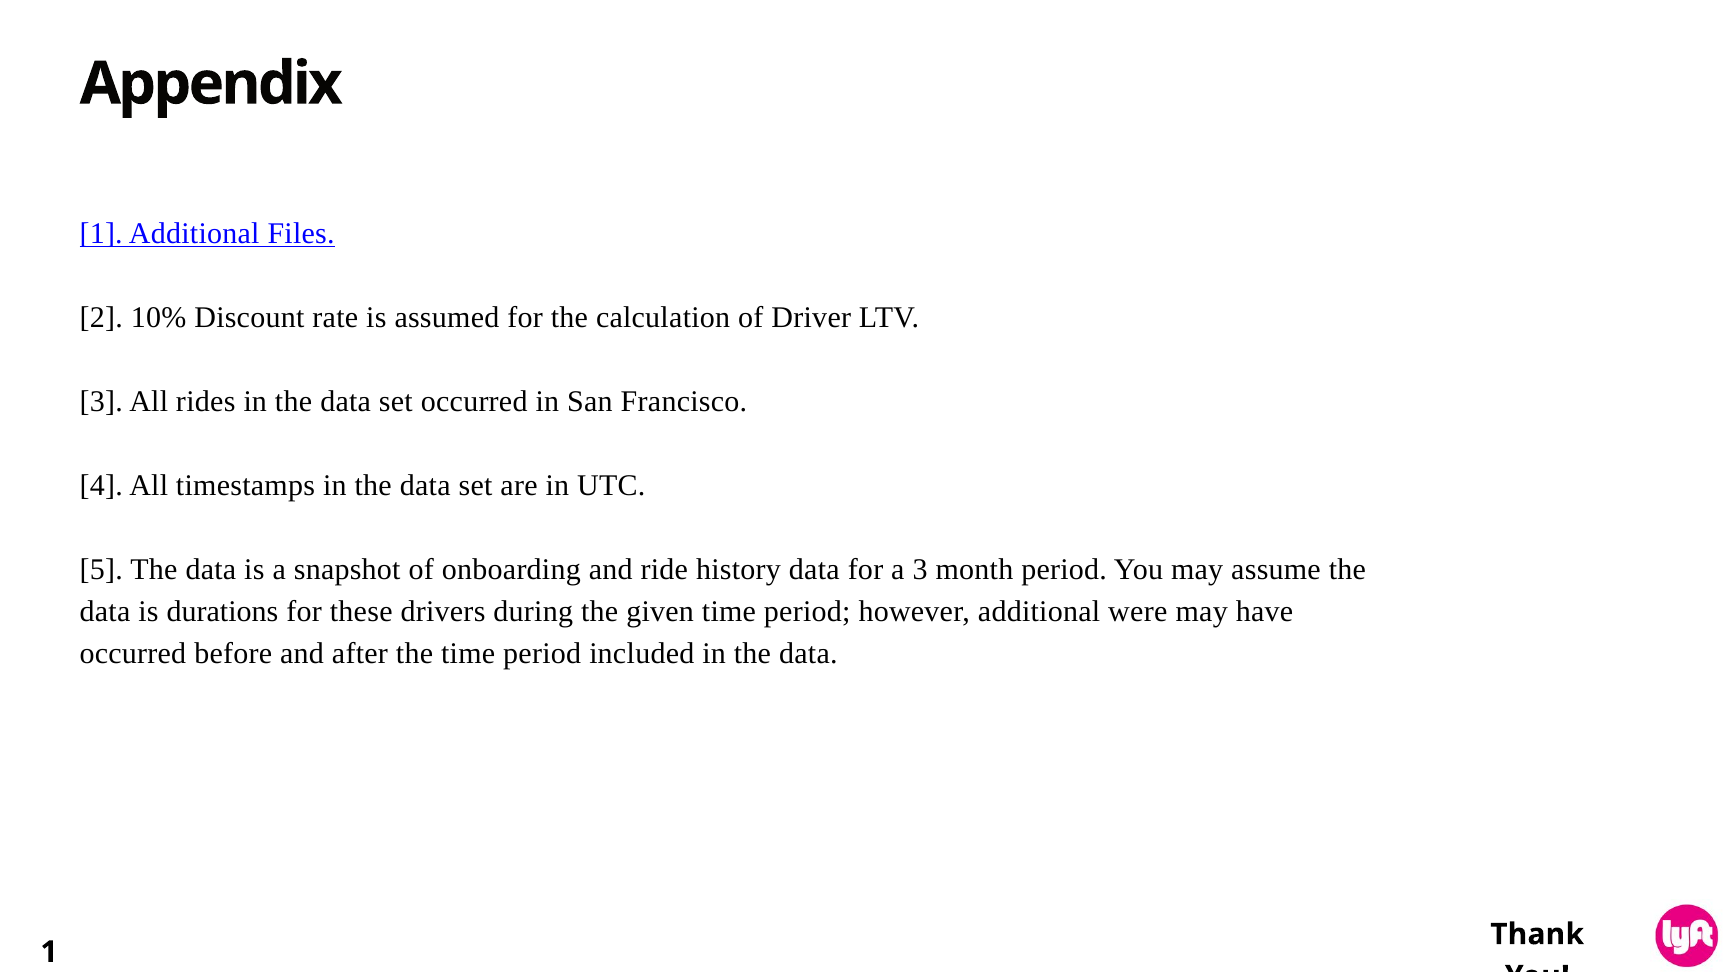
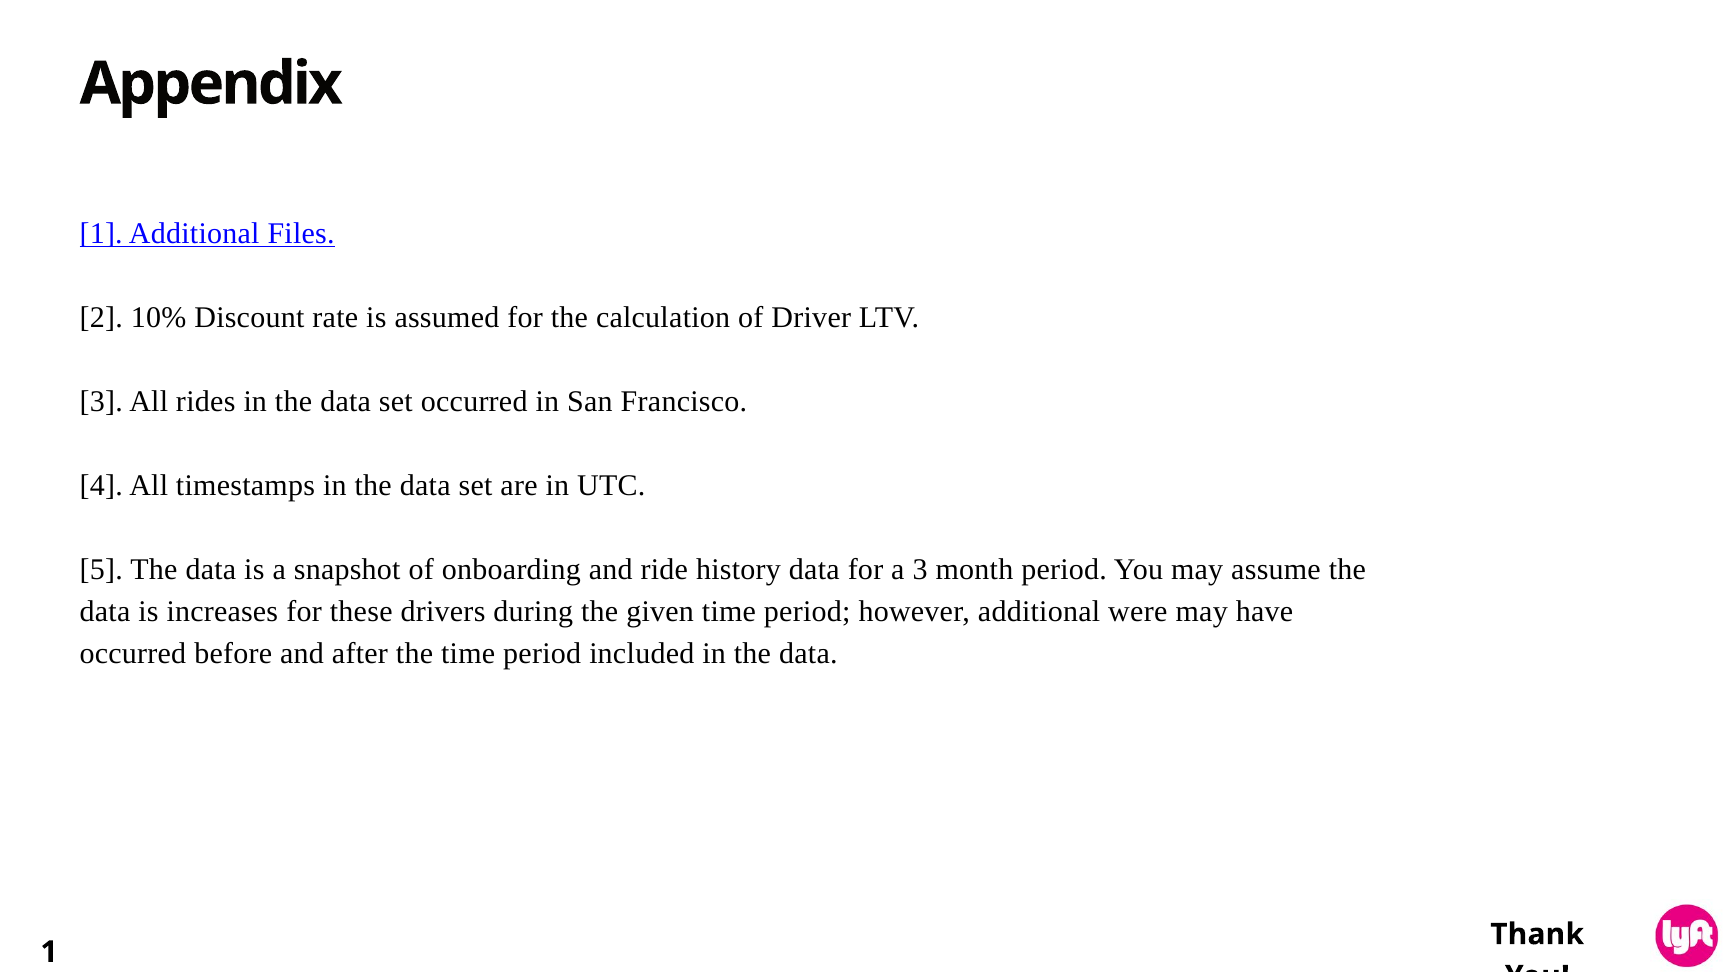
durations: durations -> increases (222, 612)
